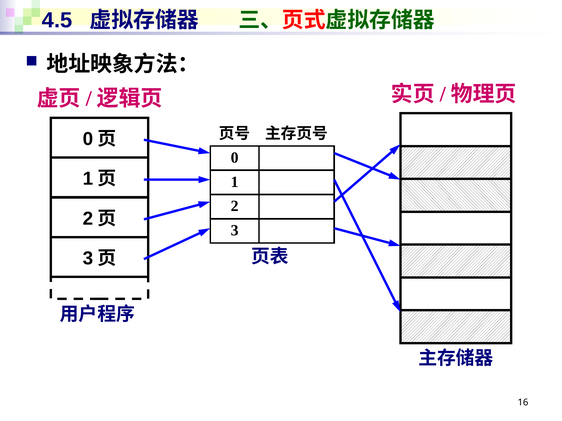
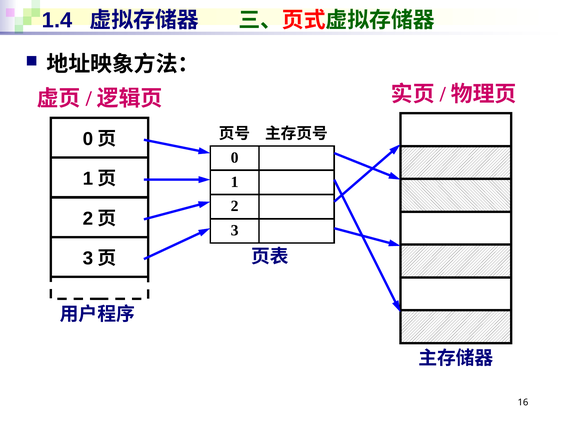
4.5: 4.5 -> 1.4 (57, 20)
